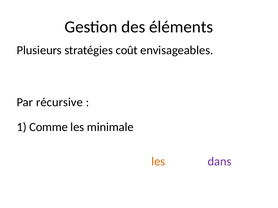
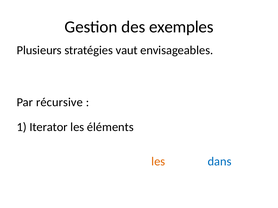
des éléments: éléments -> exemples (181, 27)
coût: coût -> vaut (127, 50)
Comme: Comme -> Iterator (49, 127)
minimale: minimale -> éléments (110, 127)
dans colour: purple -> blue (220, 162)
